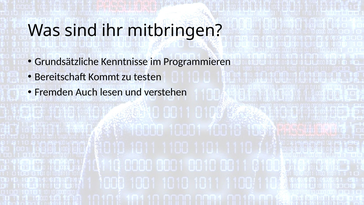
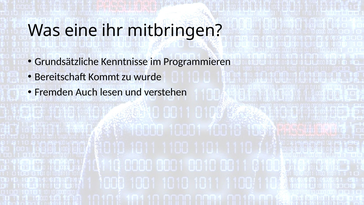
sind: sind -> eine (81, 31)
testen: testen -> wurde (148, 77)
